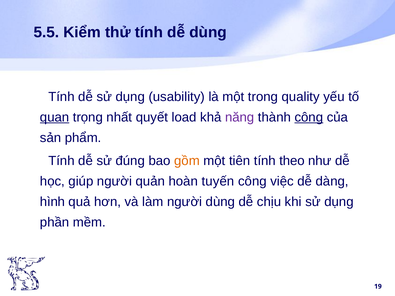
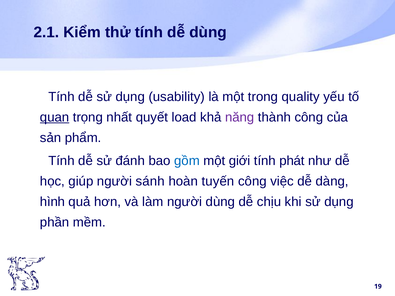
5.5: 5.5 -> 2.1 (46, 32)
công underline: present -> none (309, 117)
đúng: đúng -> đánh (130, 161)
gồm colour: orange -> blue (187, 161)
tiên: tiên -> giới (240, 161)
theo: theo -> phát (292, 161)
quản: quản -> sánh (150, 182)
